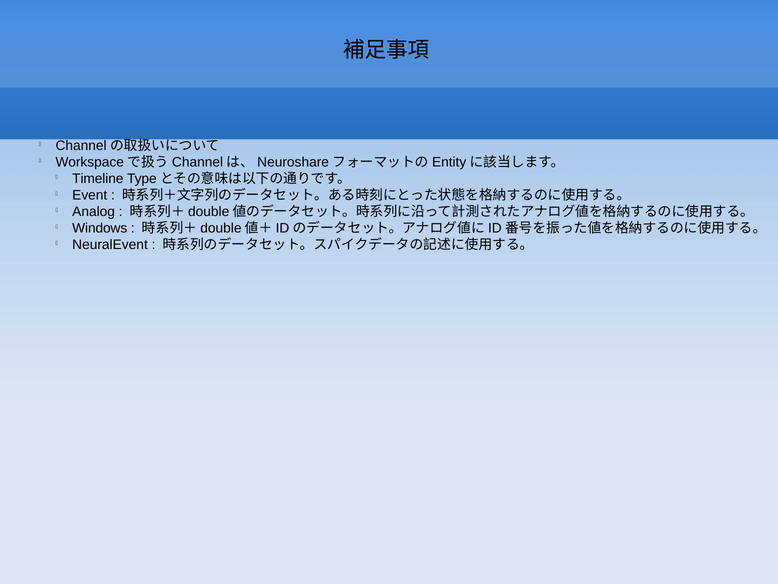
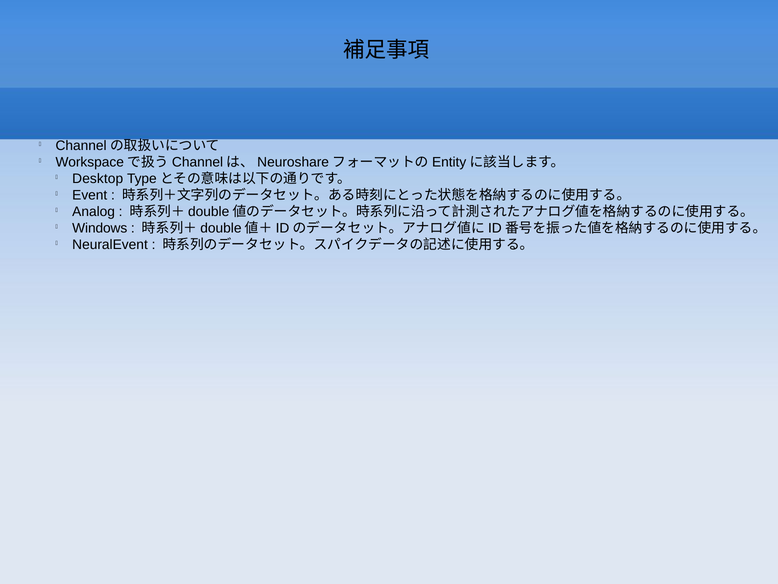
Timeline: Timeline -> Desktop (98, 179)
